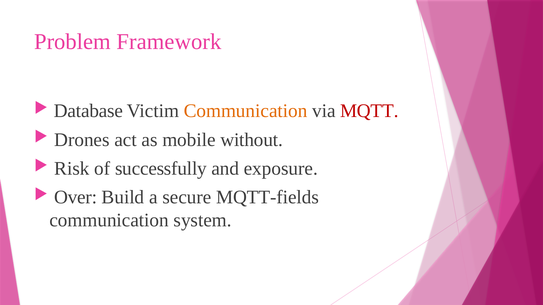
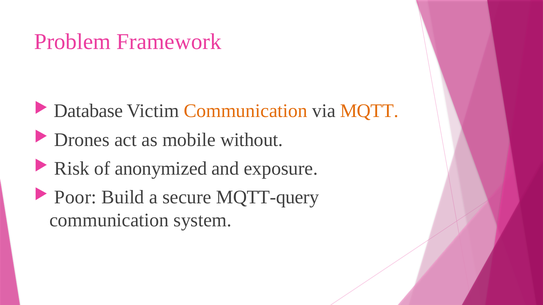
MQTT colour: red -> orange (369, 111)
successfully: successfully -> anonymized (161, 169)
Over: Over -> Poor (75, 197)
MQTT-fields: MQTT-fields -> MQTT-query (268, 197)
